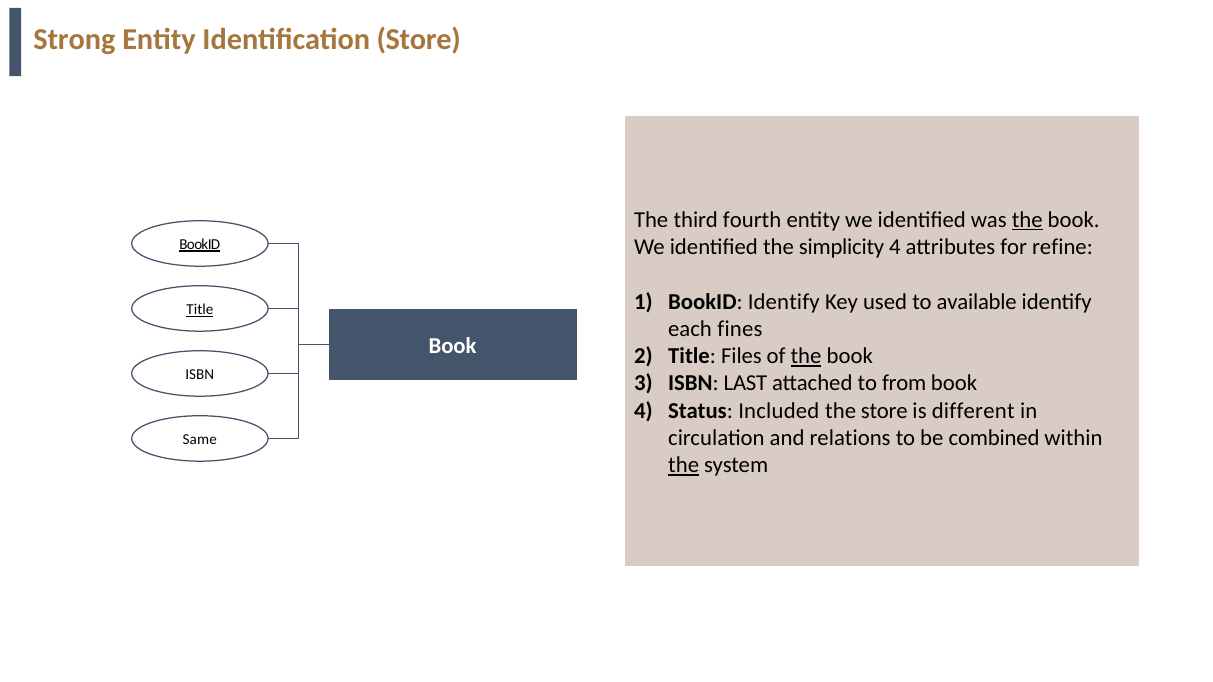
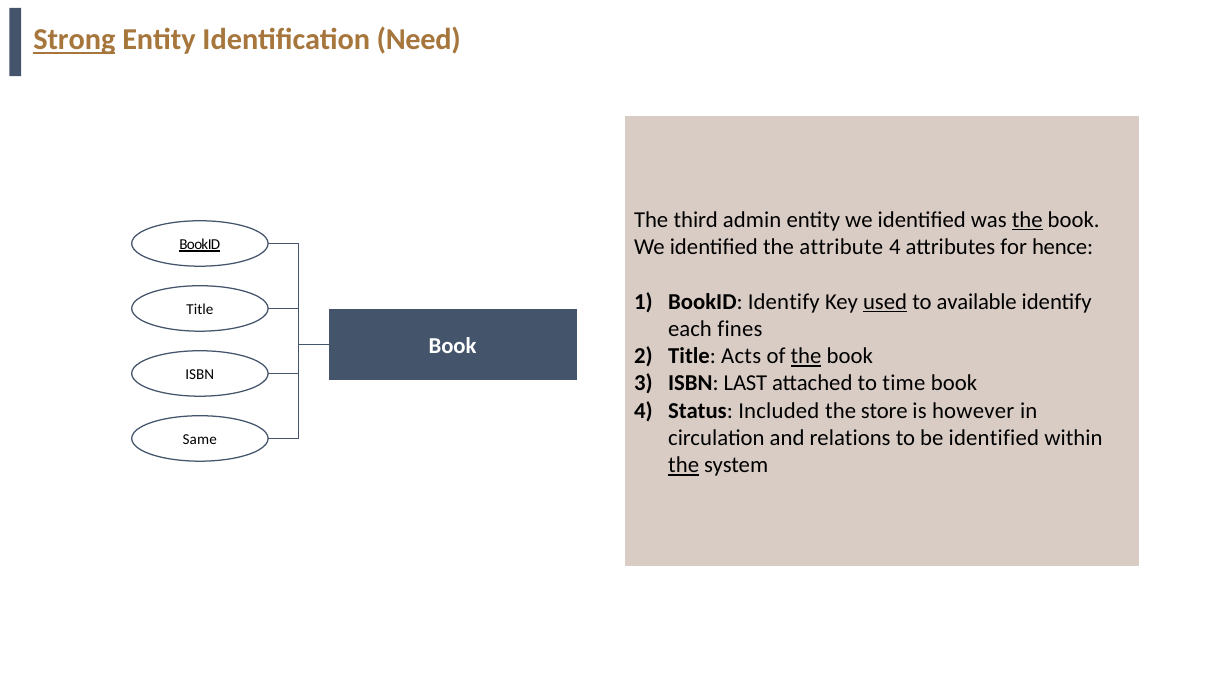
Strong underline: none -> present (74, 40)
Identification Store: Store -> Need (419, 40)
fourth: fourth -> admin (752, 220)
simplicity: simplicity -> attribute (841, 247)
refine: refine -> hence (1063, 247)
used underline: none -> present (885, 302)
Title underline: present -> none (200, 310)
Files: Files -> Acts (741, 356)
from: from -> time (904, 384)
different: different -> however (973, 411)
be combined: combined -> identified (994, 438)
